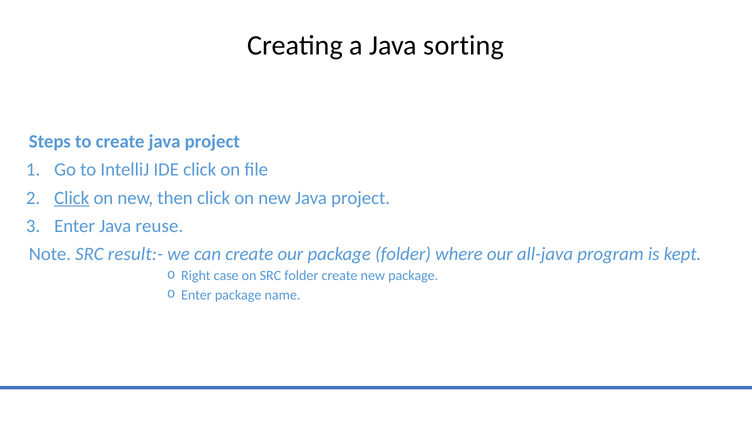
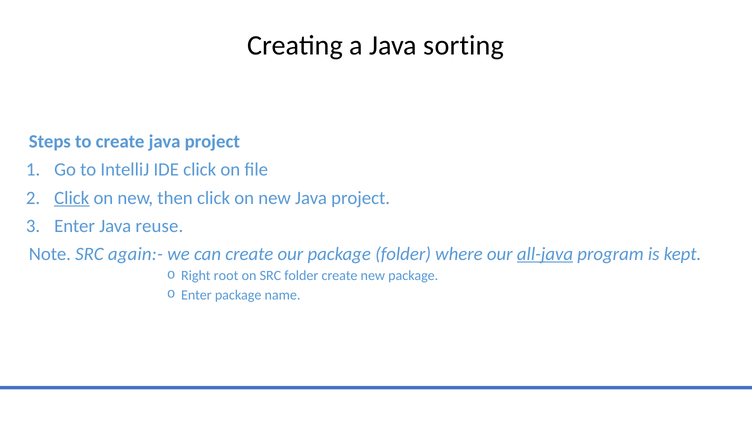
result:-: result:- -> again:- (135, 254)
all-java underline: none -> present (545, 254)
case: case -> root (226, 276)
